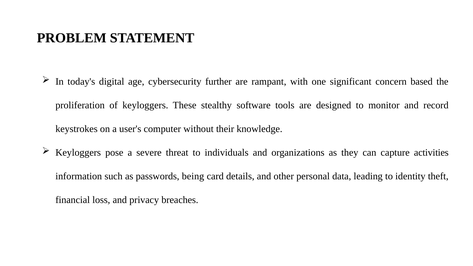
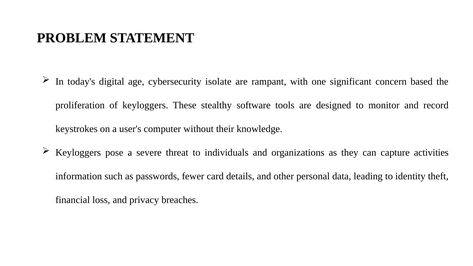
further: further -> isolate (218, 82)
being: being -> fewer (193, 176)
